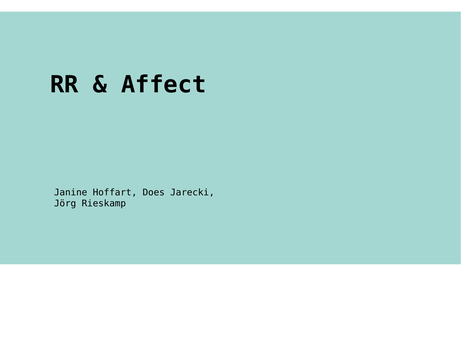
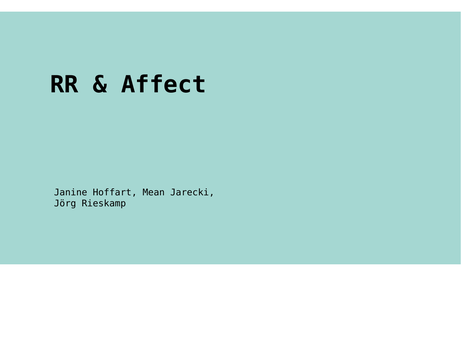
Does: Does -> Mean (154, 192)
